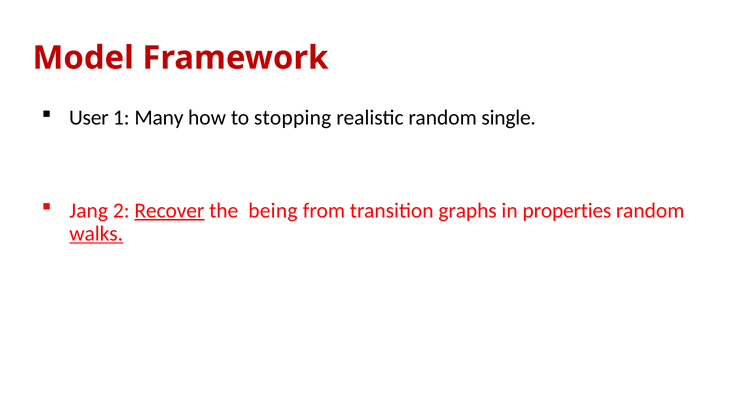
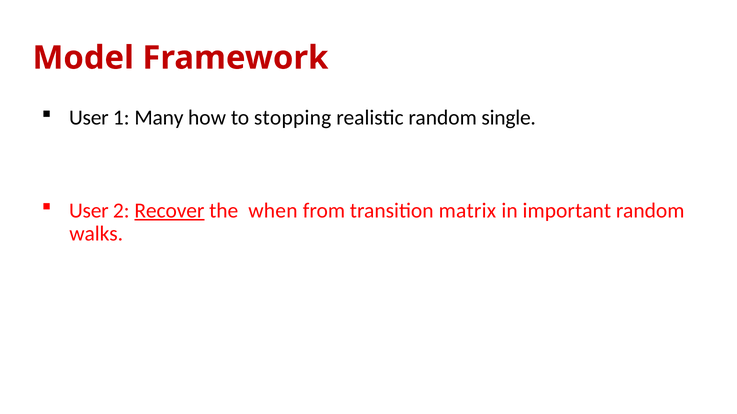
Jang: Jang -> User (89, 211)
being: being -> when (273, 211)
graphs: graphs -> matrix (467, 211)
properties: properties -> important (567, 211)
walks underline: present -> none (96, 234)
